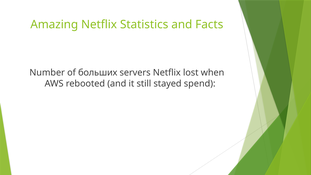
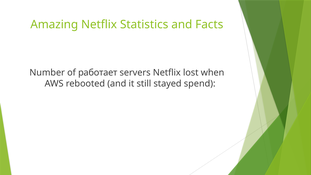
больших: больших -> работает (98, 73)
